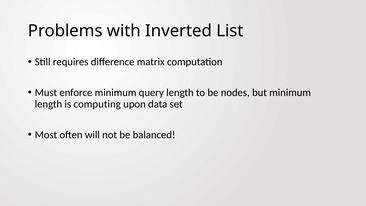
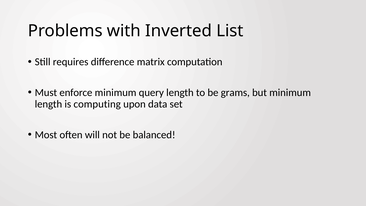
nodes: nodes -> grams (235, 93)
